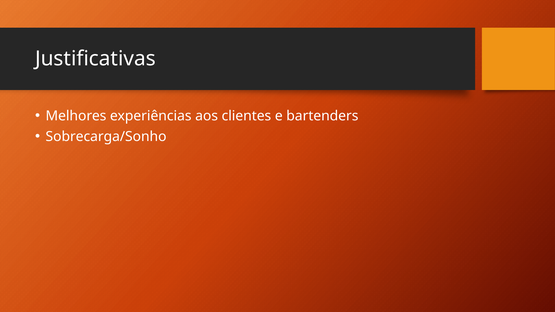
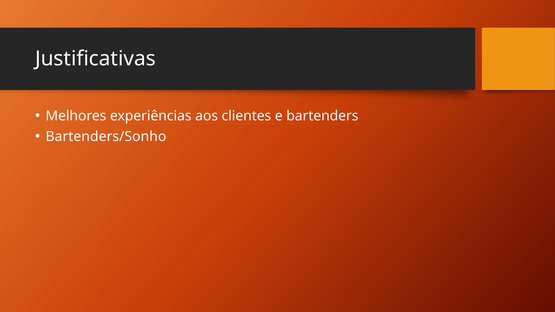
Sobrecarga/Sonho: Sobrecarga/Sonho -> Bartenders/Sonho (106, 137)
